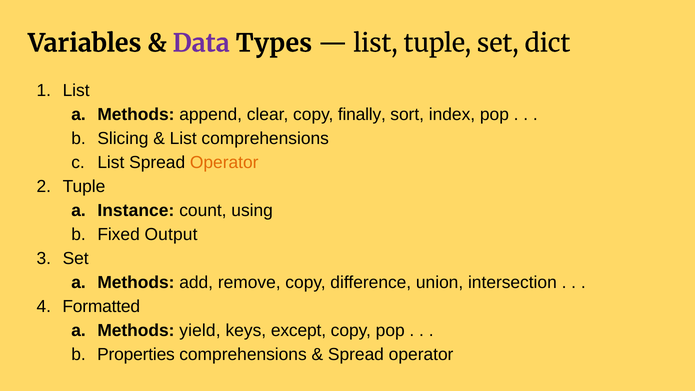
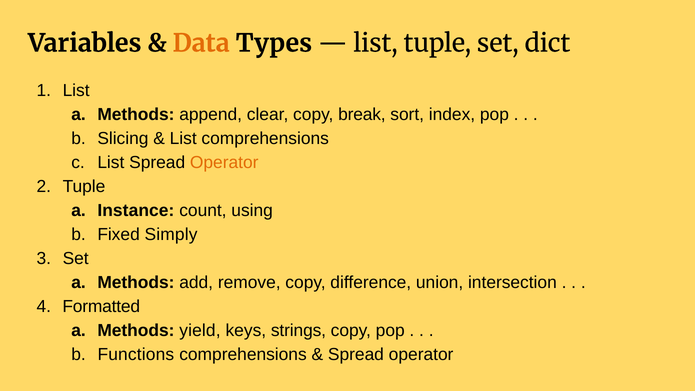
Data colour: purple -> orange (201, 43)
finally: finally -> break (362, 115)
Output: Output -> Simply (171, 234)
except: except -> strings (298, 330)
Properties: Properties -> Functions (136, 354)
